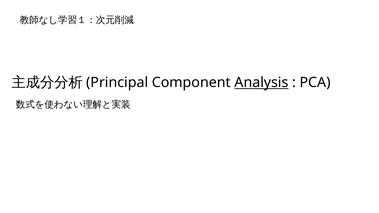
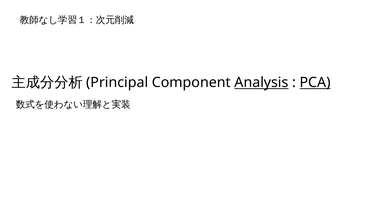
PCA underline: none -> present (315, 83)
